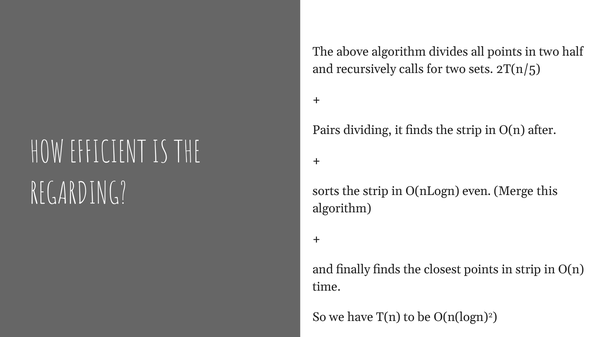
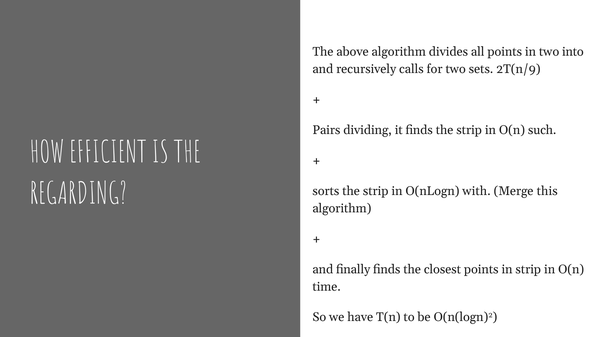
half: half -> into (573, 52)
2T(n/5: 2T(n/5 -> 2T(n/9 (518, 69)
after: after -> such (542, 130)
even: even -> with (477, 191)
